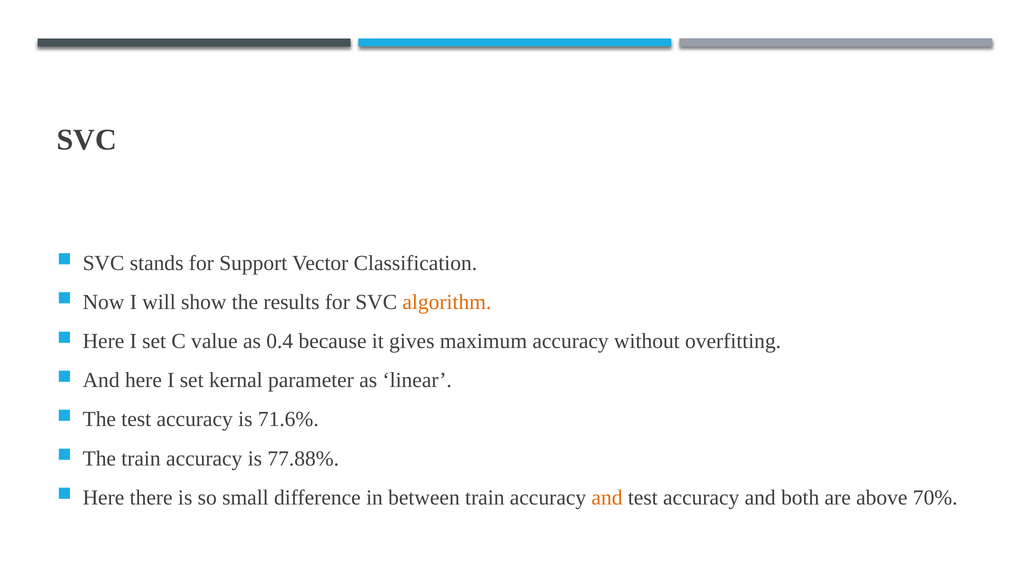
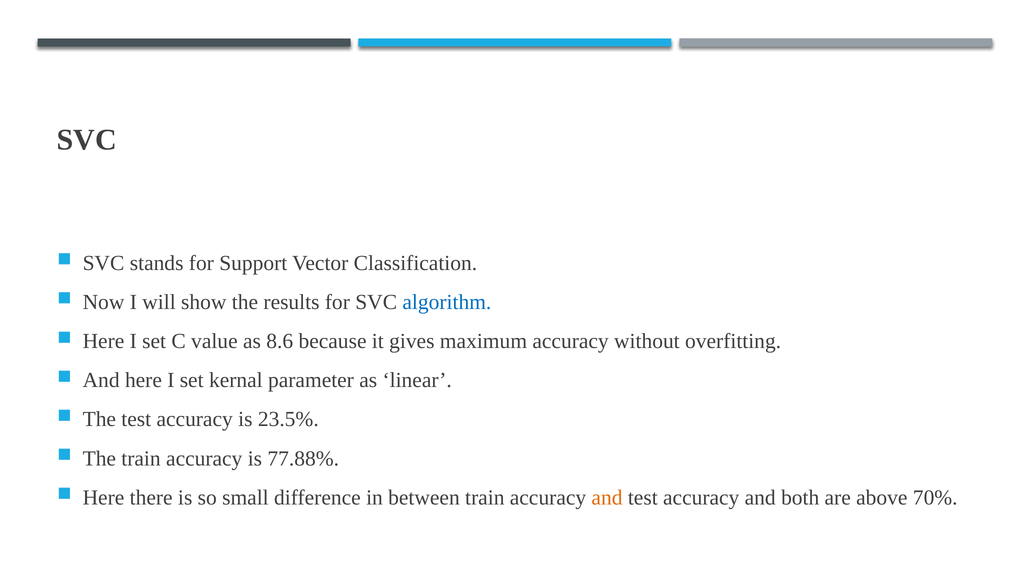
algorithm colour: orange -> blue (447, 302)
0.4: 0.4 -> 8.6 (280, 342)
71.6%: 71.6% -> 23.5% (288, 420)
